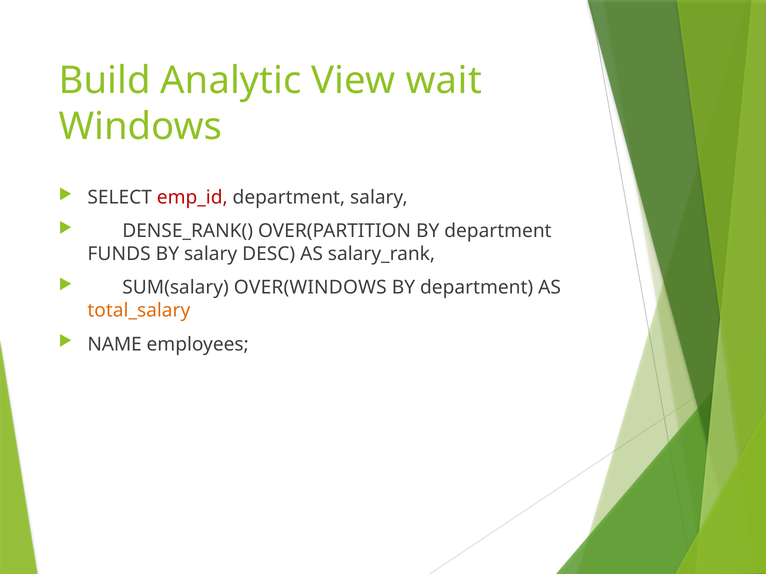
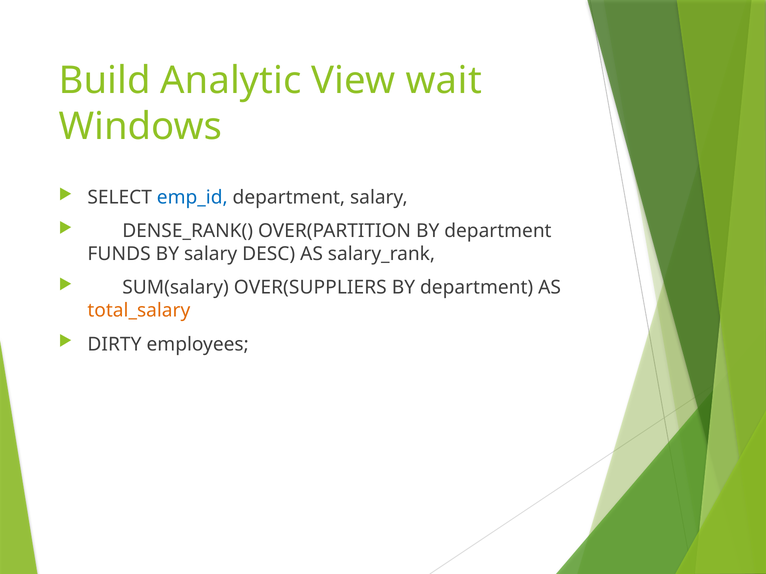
emp_id colour: red -> blue (192, 198)
OVER(WINDOWS: OVER(WINDOWS -> OVER(SUPPLIERS (310, 288)
NAME: NAME -> DIRTY (114, 345)
